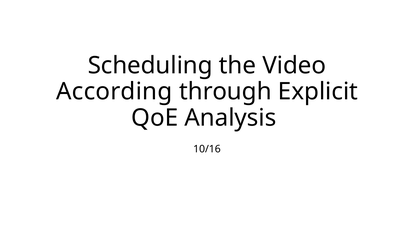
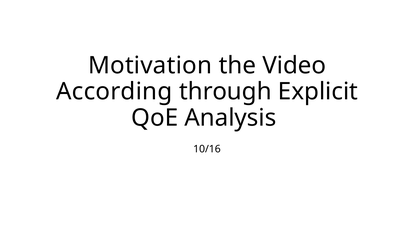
Scheduling: Scheduling -> Motivation (150, 66)
